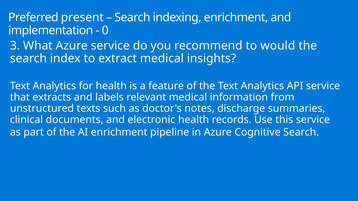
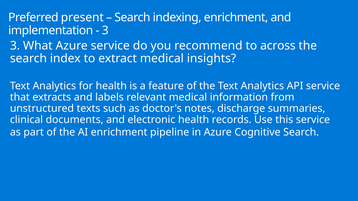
0: 0 -> 3 (105, 30)
would: would -> across (278, 46)
